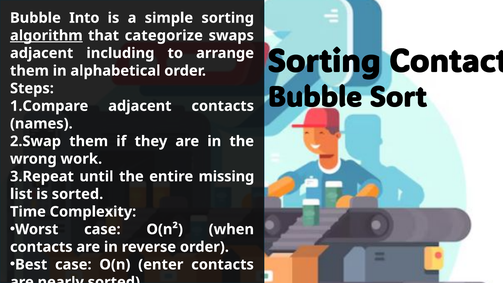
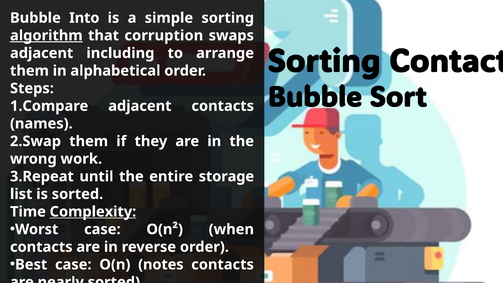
categorize: categorize -> corruption (164, 36)
missing: missing -> storage (226, 176)
Complexity underline: none -> present (93, 212)
enter: enter -> notes (161, 265)
